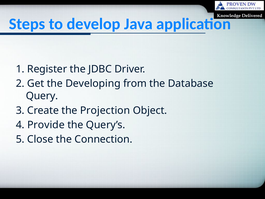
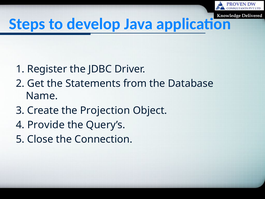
Developing: Developing -> Statements (93, 83)
Query: Query -> Name (42, 96)
